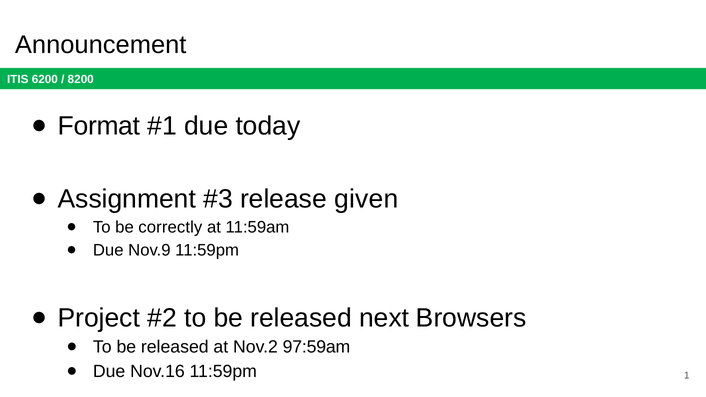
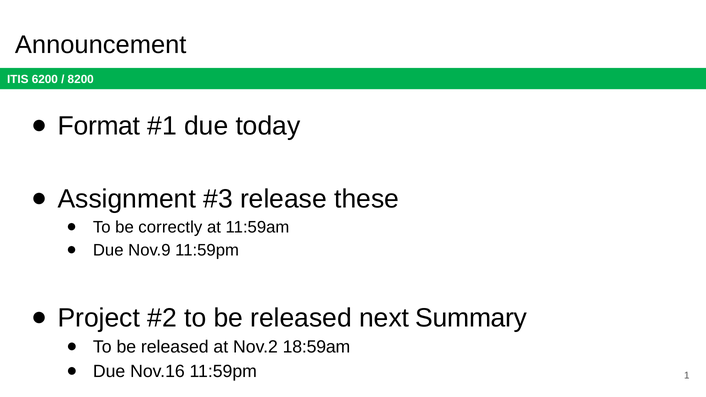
given: given -> these (367, 199)
Browsers: Browsers -> Summary (471, 318)
97:59am: 97:59am -> 18:59am (317, 347)
